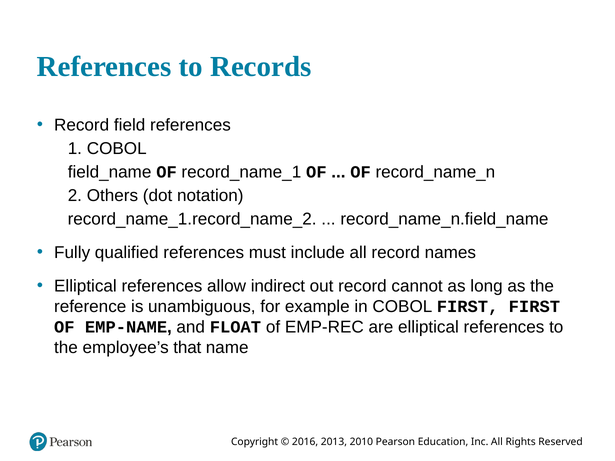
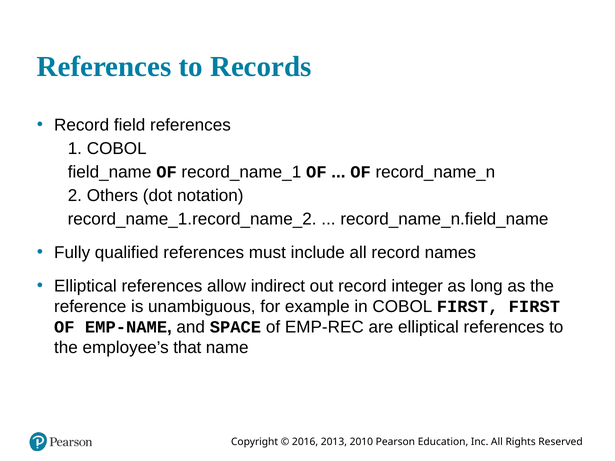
cannot: cannot -> integer (417, 286)
FLOAT: FLOAT -> SPACE (235, 327)
